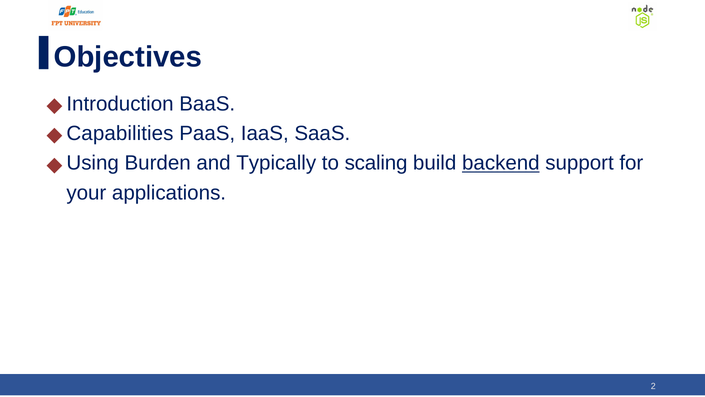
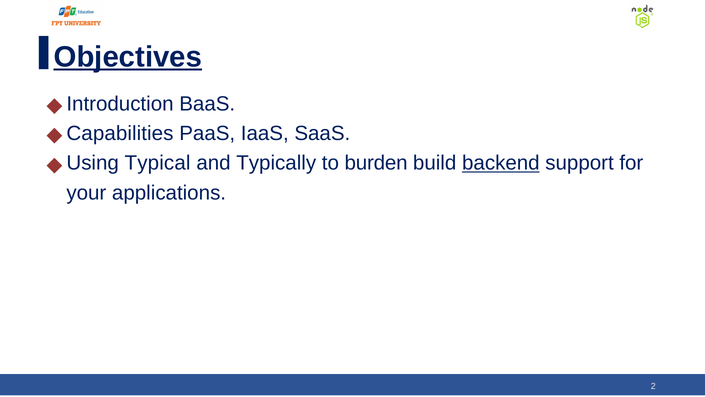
Objectives underline: none -> present (128, 57)
Burden: Burden -> Typical (158, 163)
scaling: scaling -> burden (376, 163)
